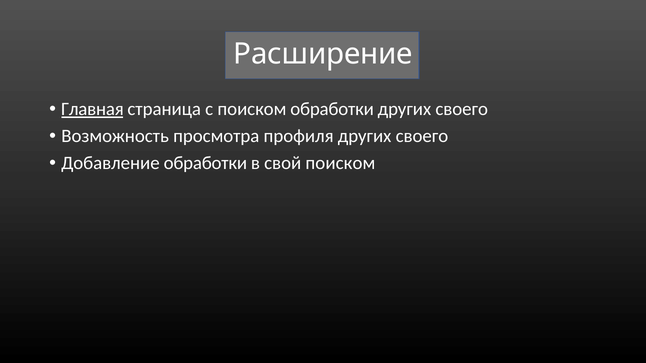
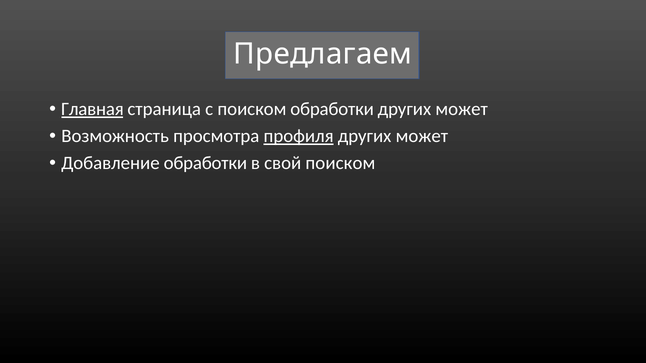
Расширение: Расширение -> Предлагаем (323, 54)
своего: своего -> может (462, 109)
профиля underline: none -> present (299, 136)
своего: своего -> может (422, 136)
